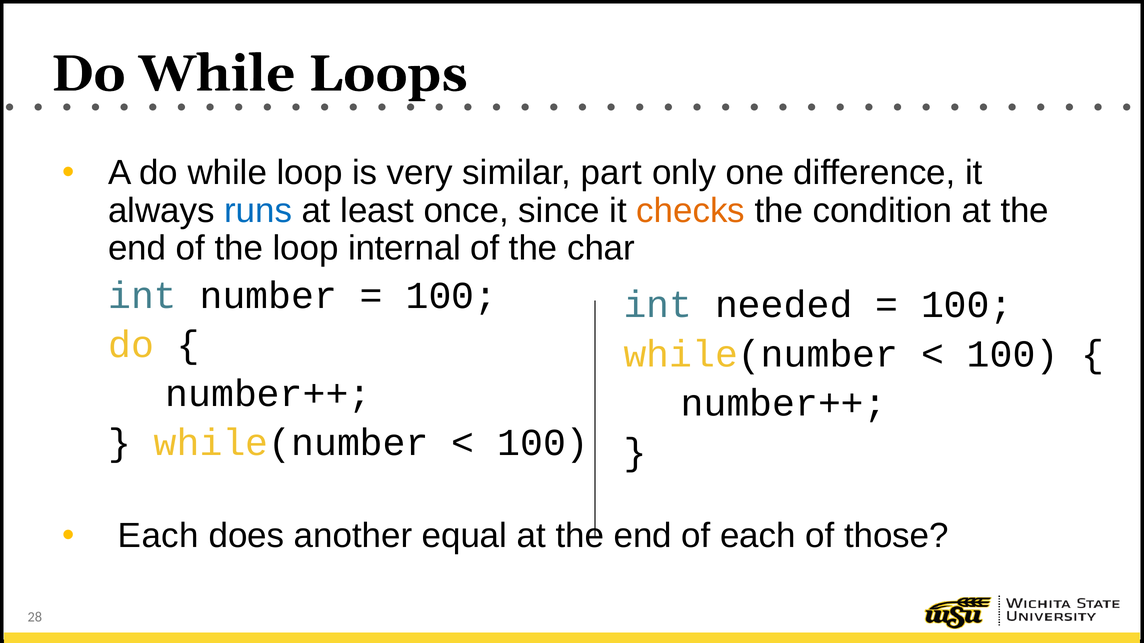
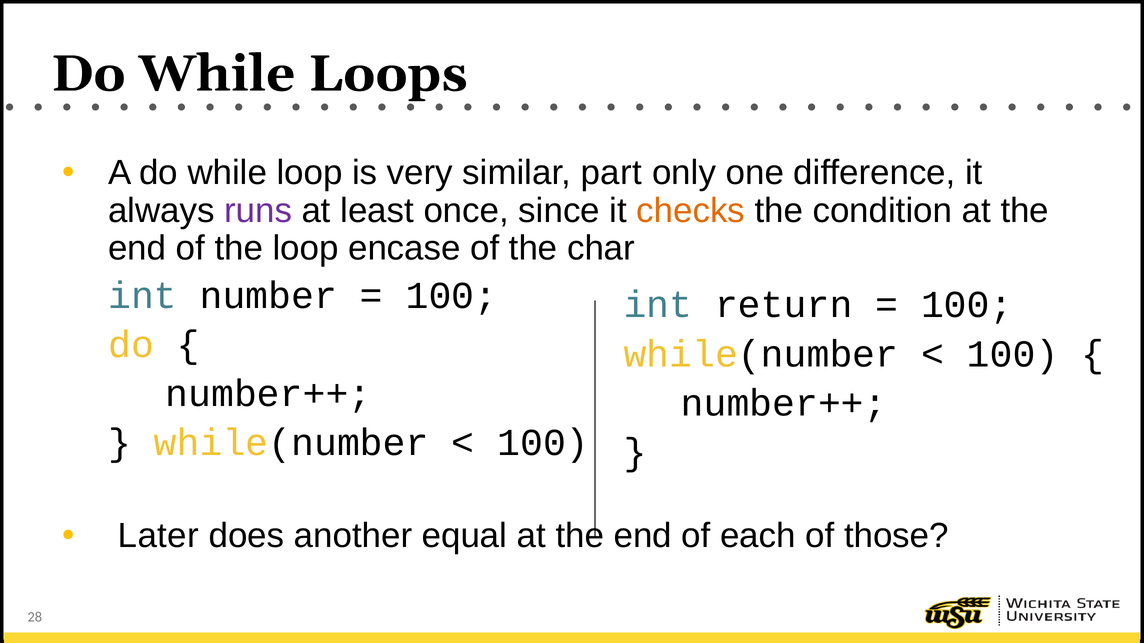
runs colour: blue -> purple (258, 211)
internal: internal -> encase (404, 249)
needed: needed -> return (784, 305)
Each: Each -> Later (158, 536)
